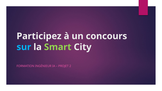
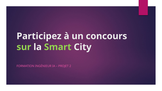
sur colour: light blue -> light green (24, 47)
